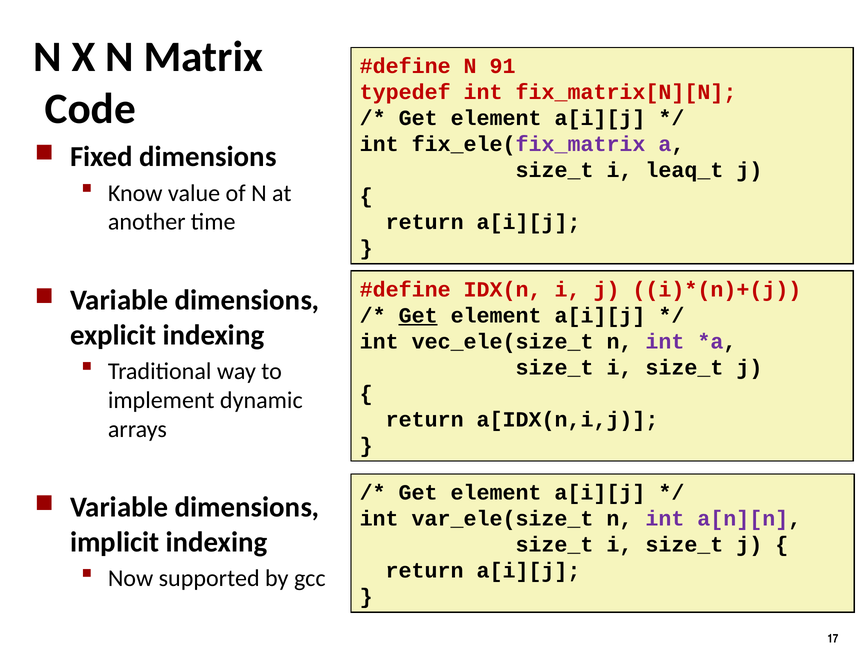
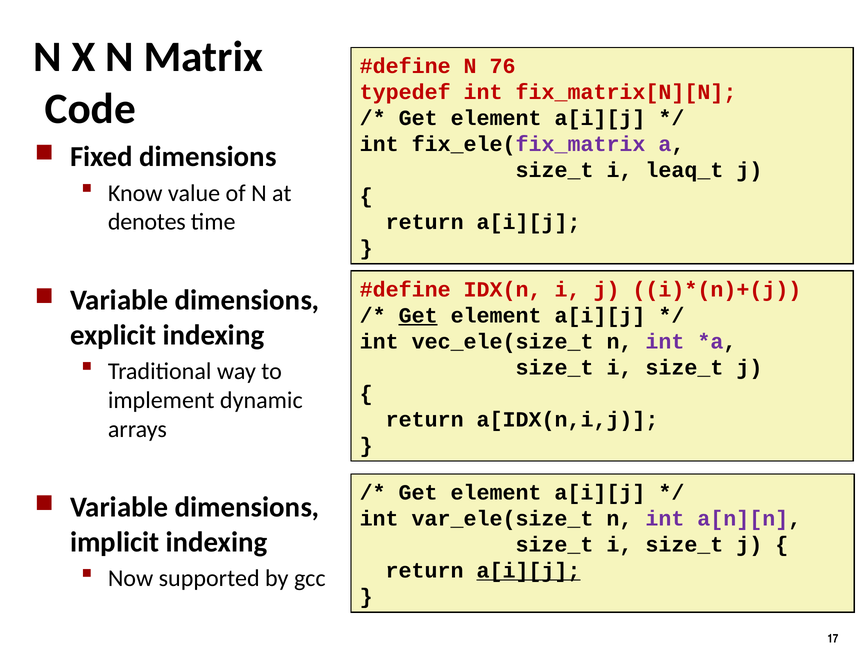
91: 91 -> 76 (503, 66)
another: another -> denotes (147, 222)
a[i][j underline: none -> present (528, 570)
